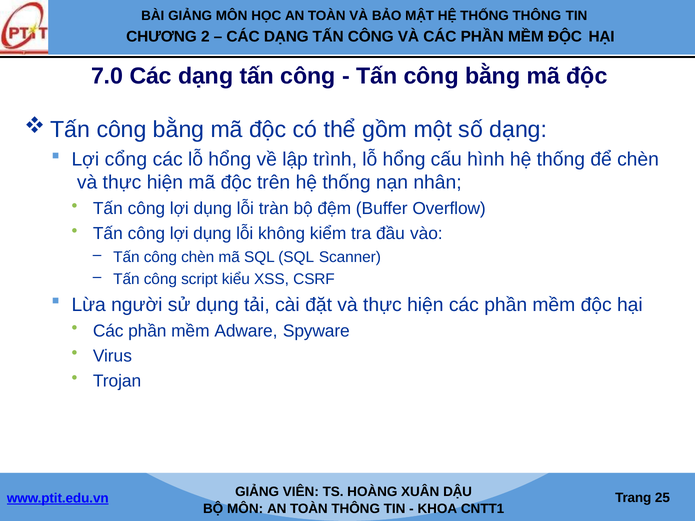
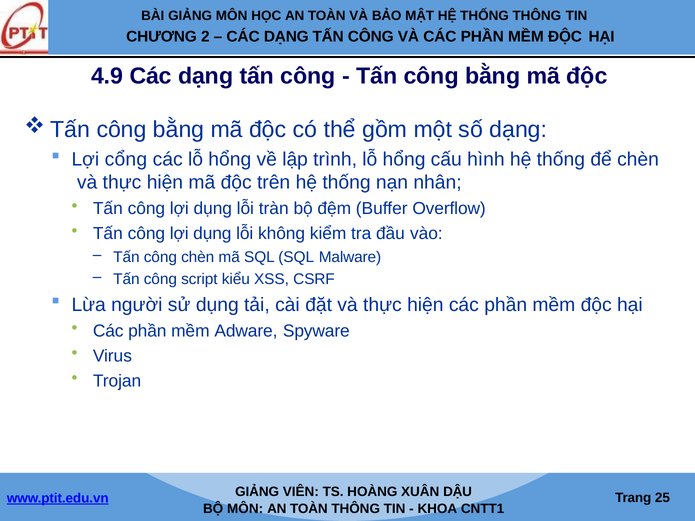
7.0: 7.0 -> 4.9 (107, 76)
Scanner: Scanner -> Malware (350, 257)
